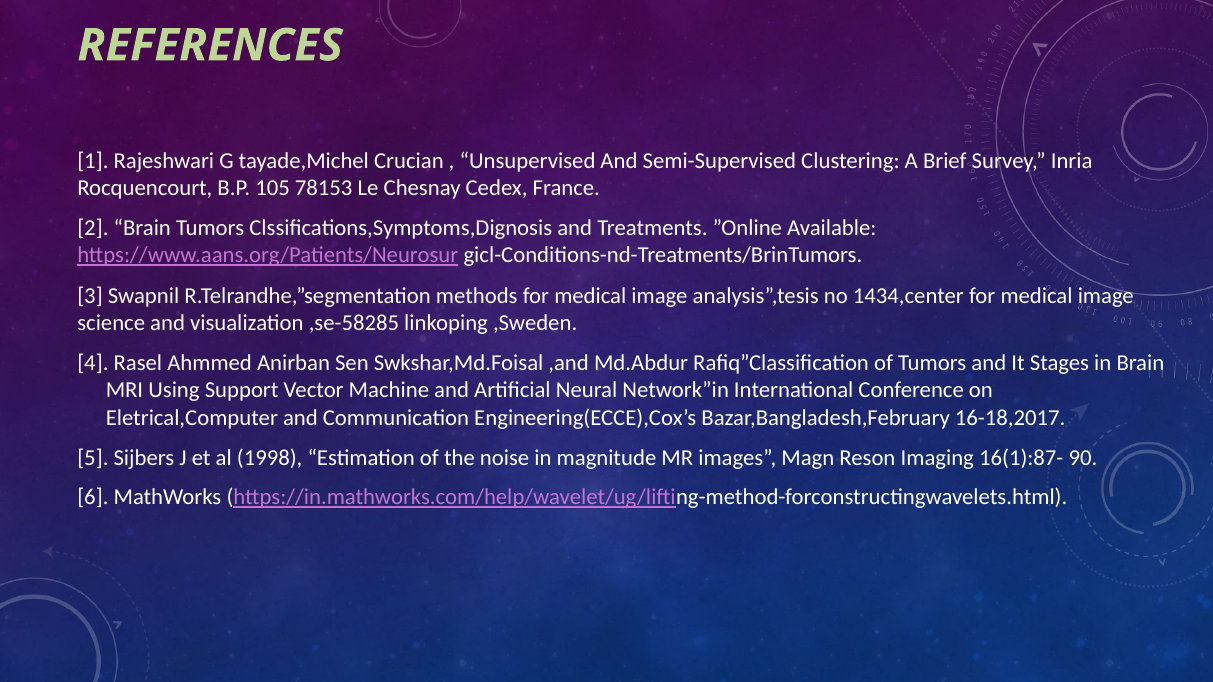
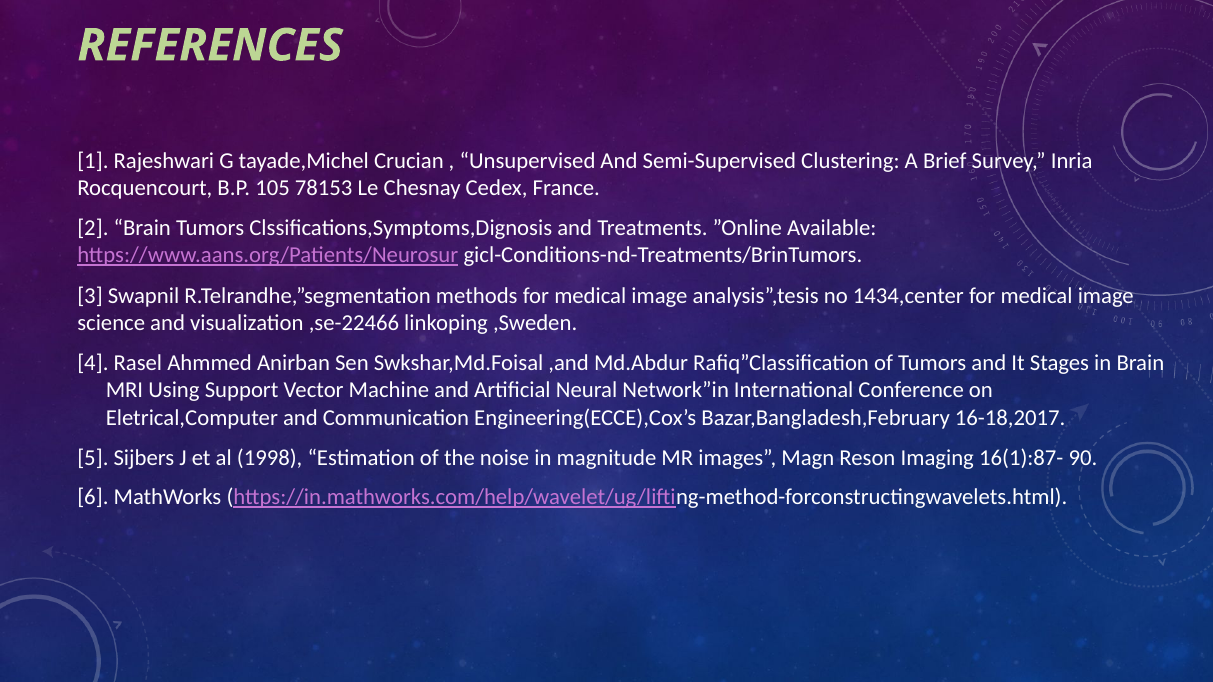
,se-58285: ,se-58285 -> ,se-22466 (354, 323)
